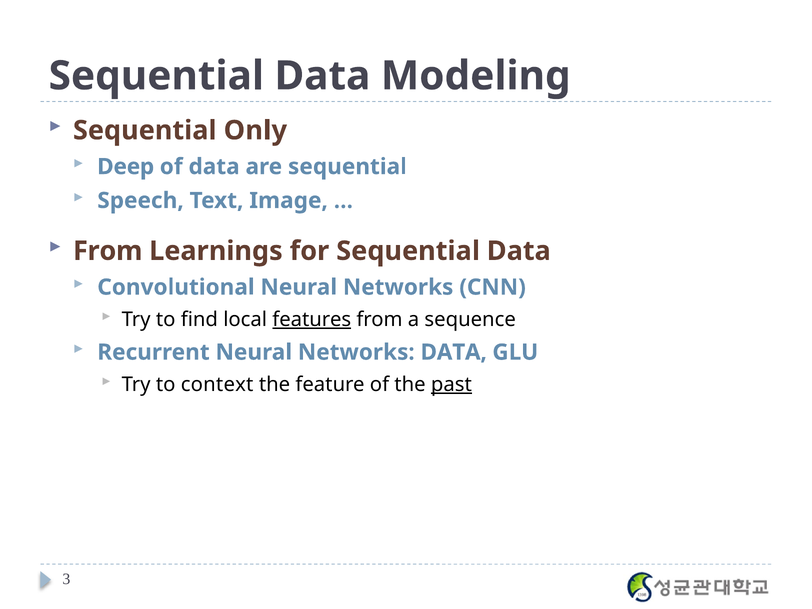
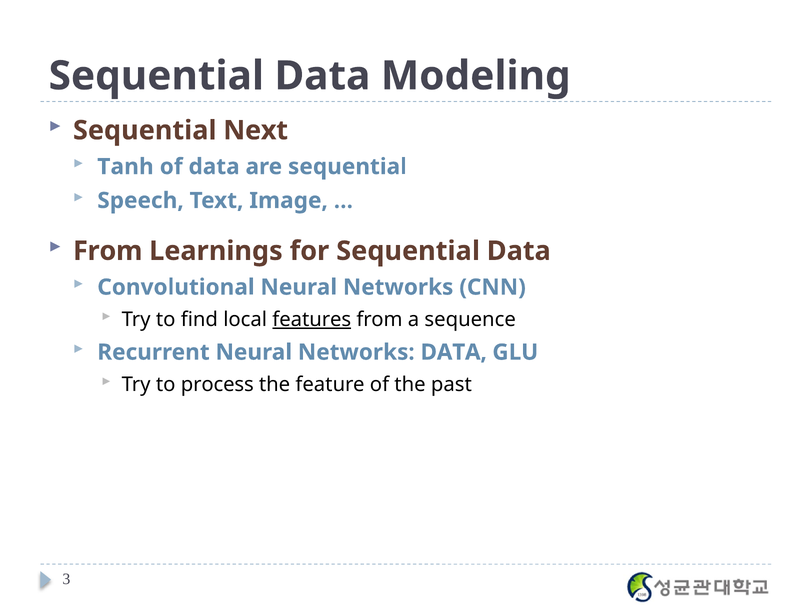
Only: Only -> Next (256, 130)
Deep: Deep -> Tanh (125, 167)
context: context -> process (217, 385)
past underline: present -> none (451, 385)
